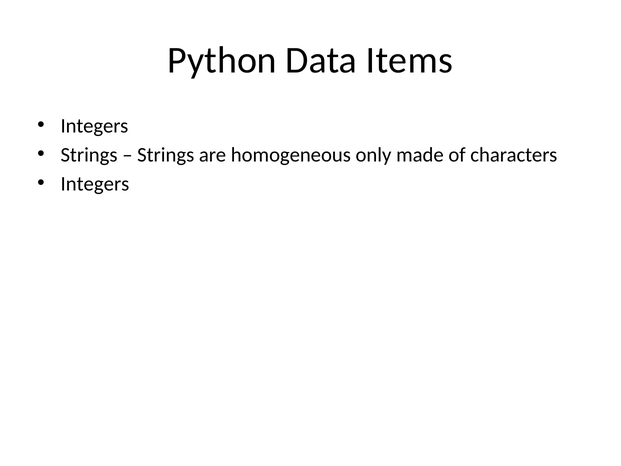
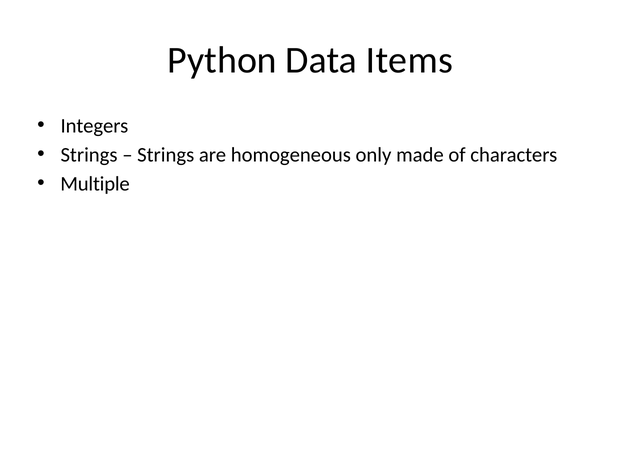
Integers: Integers -> Multiple (95, 184)
